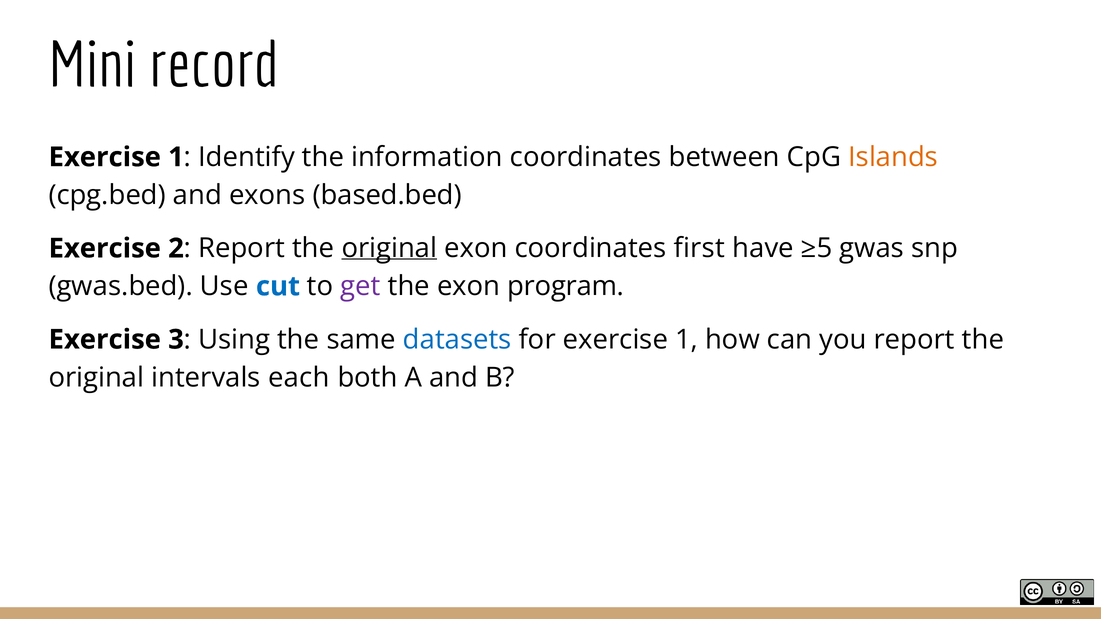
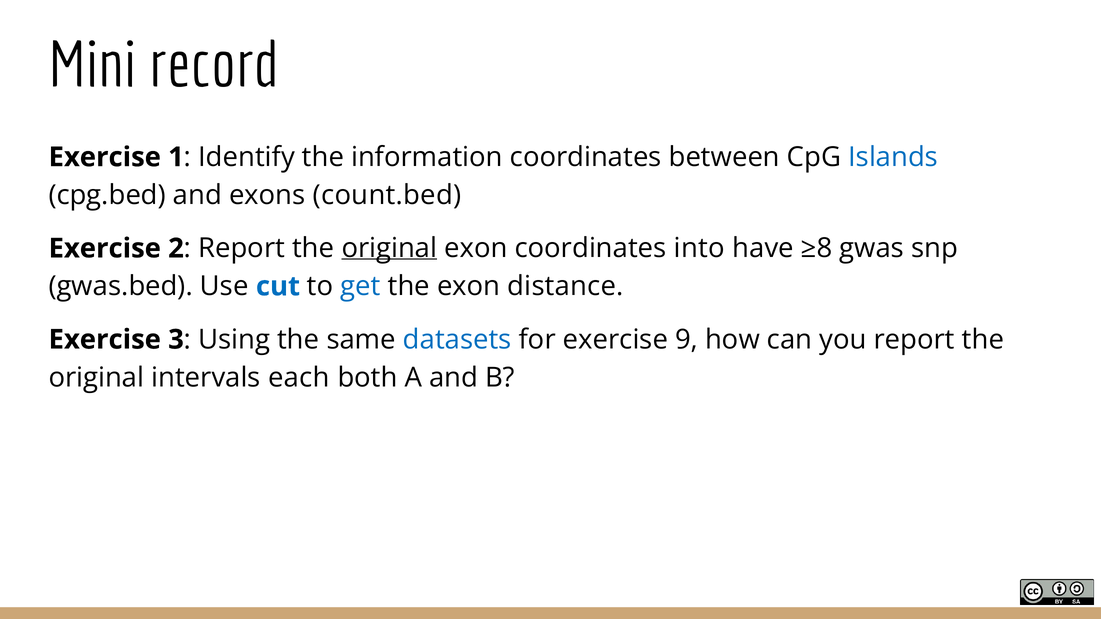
Islands colour: orange -> blue (893, 157)
based.bed: based.bed -> count.bed (387, 195)
first: first -> into (699, 248)
≥5: ≥5 -> ≥8 (817, 248)
get colour: purple -> blue (361, 286)
program: program -> distance (565, 286)
for exercise 1: 1 -> 9 (687, 340)
